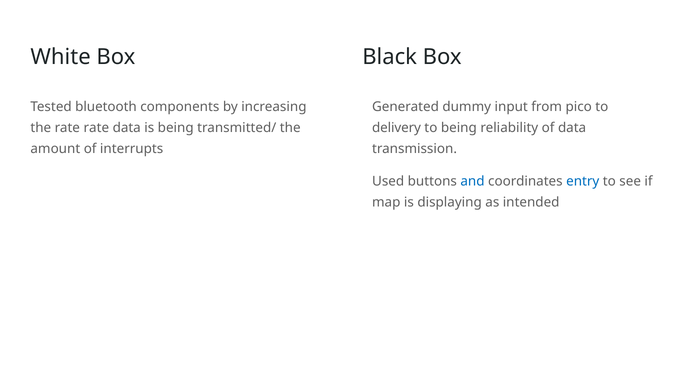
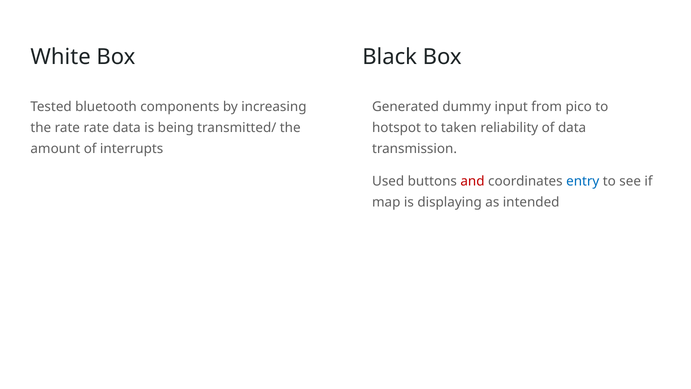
delivery: delivery -> hotspot (396, 128)
to being: being -> taken (459, 128)
and colour: blue -> red (473, 181)
